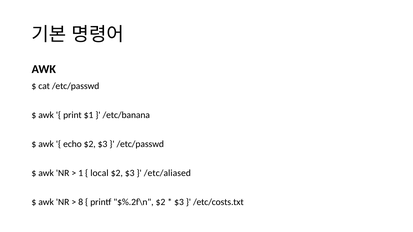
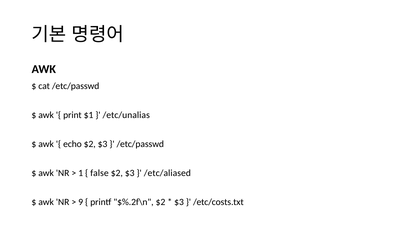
/etc/banana: /etc/banana -> /etc/unalias (126, 115)
local: local -> false (99, 173)
8: 8 -> 9 (81, 202)
